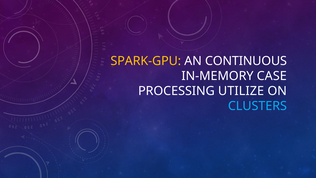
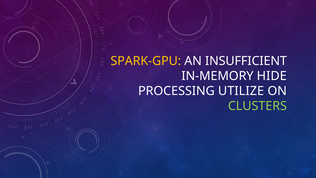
CONTINUOUS: CONTINUOUS -> INSUFFICIENT (246, 61)
CASE: CASE -> HIDE (272, 76)
CLUSTERS colour: light blue -> light green (257, 106)
